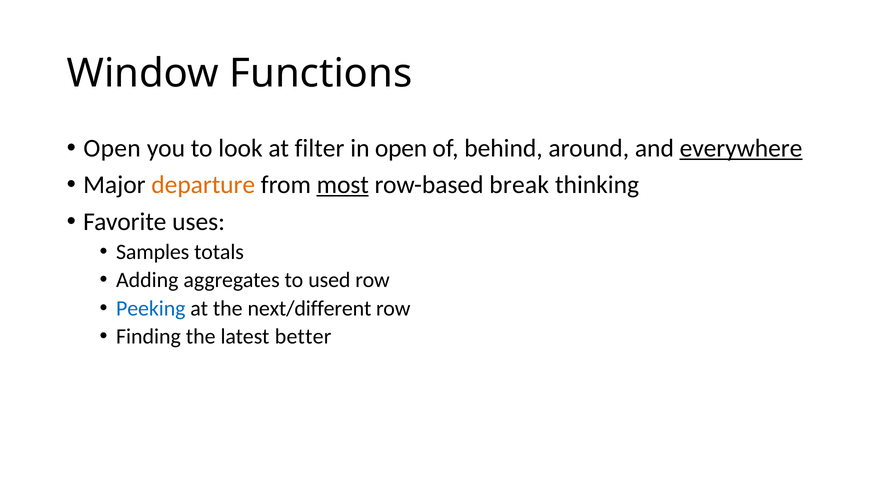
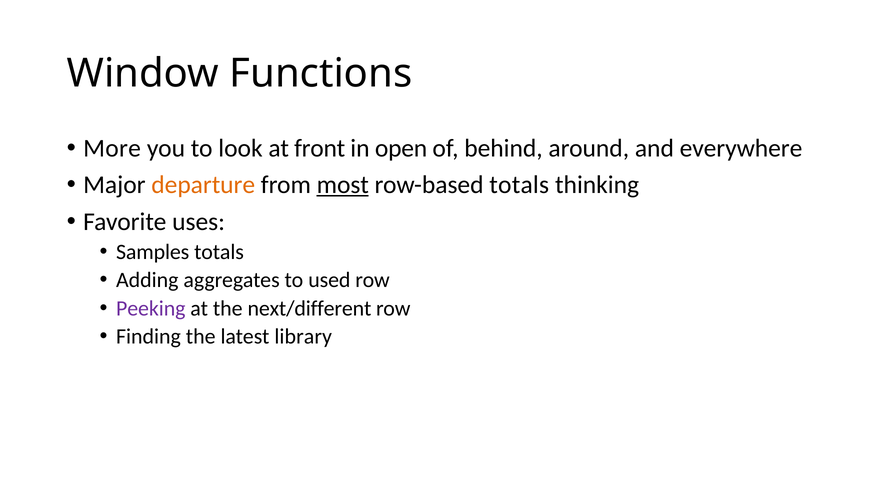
Open: Open -> More (112, 148)
filter: filter -> front (320, 148)
everywhere underline: present -> none (741, 148)
row-based break: break -> totals (519, 185)
Peeking colour: blue -> purple (151, 308)
better: better -> library (303, 336)
